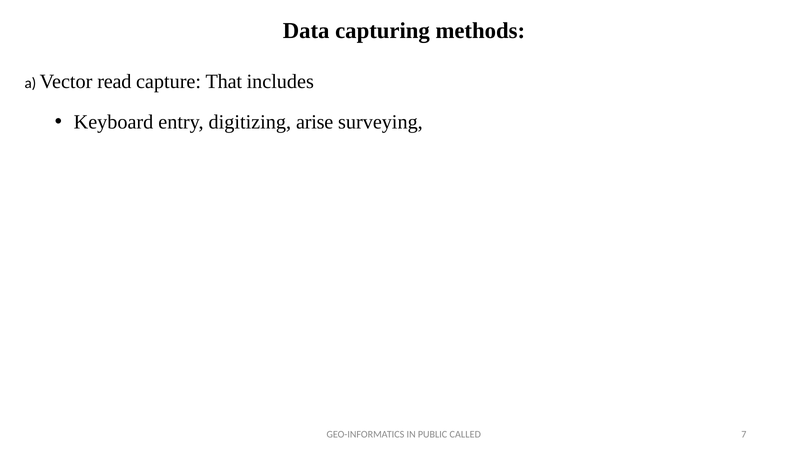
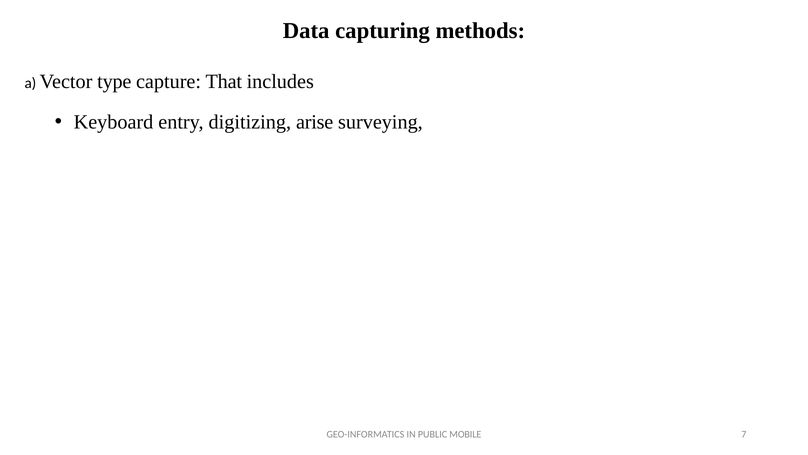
read: read -> type (114, 81)
CALLED: CALLED -> MOBILE (465, 434)
